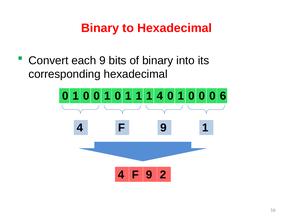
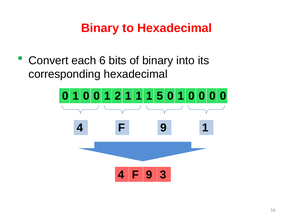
each 9: 9 -> 6 (102, 60)
0 0 1 0: 0 -> 2 (118, 96)
1 4: 4 -> 5 (160, 96)
0 0 0 6: 6 -> 0 (223, 96)
2: 2 -> 3 (163, 175)
